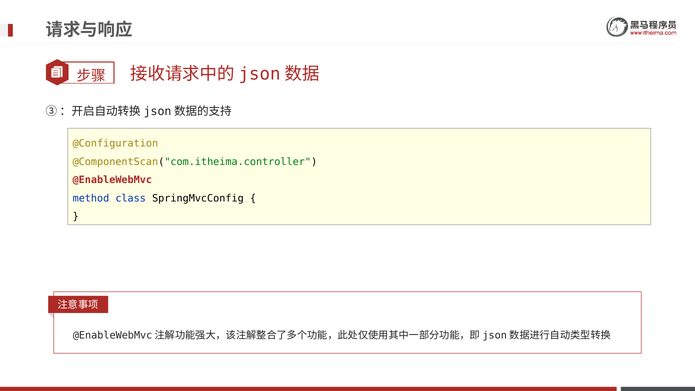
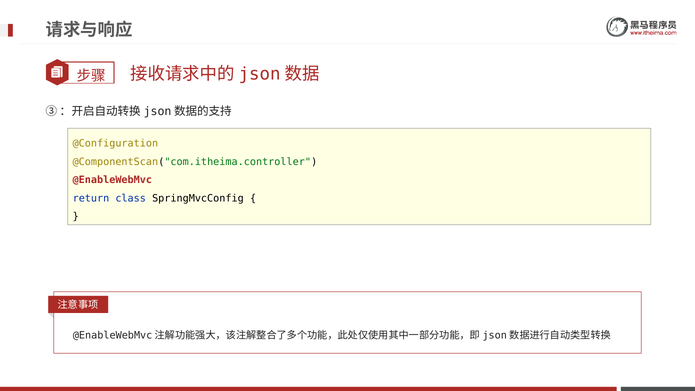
method: method -> return (91, 198)
